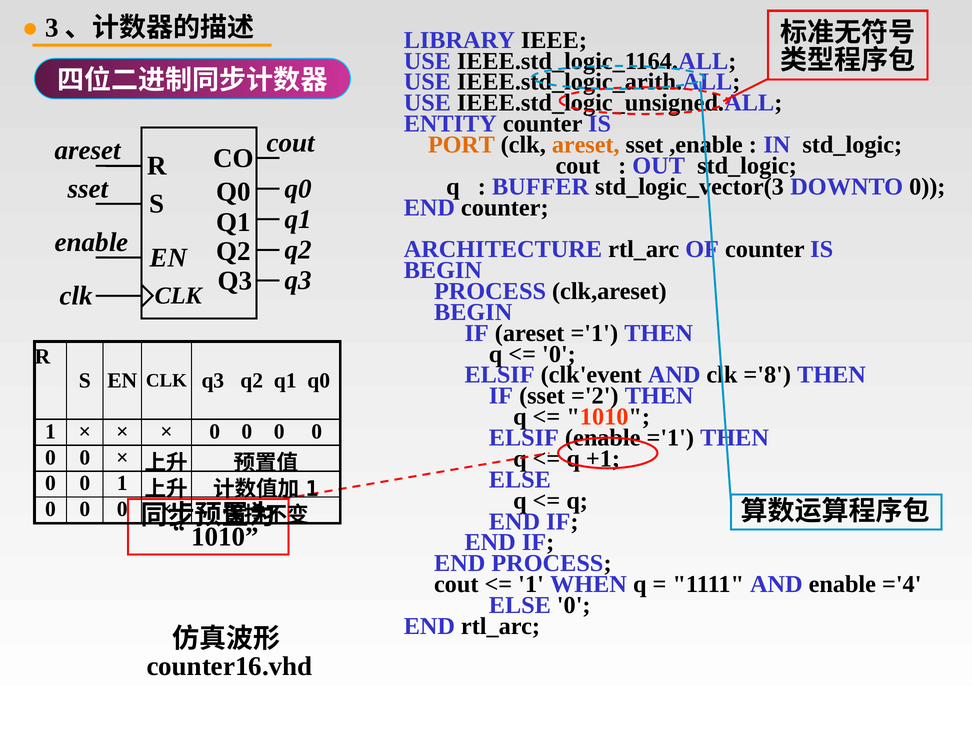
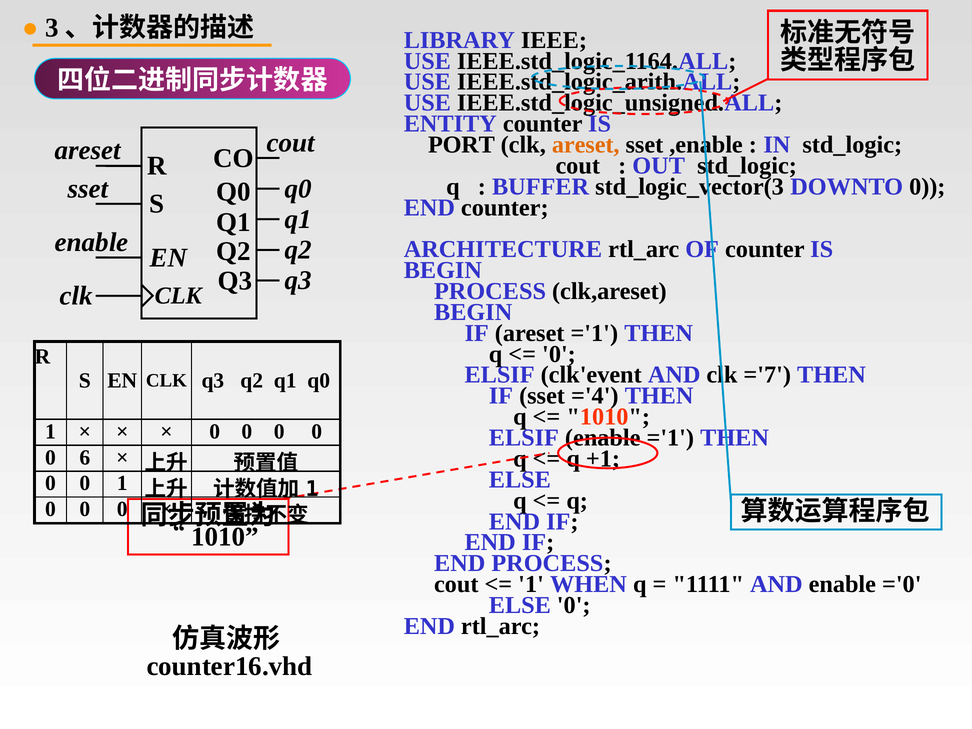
PORT colour: orange -> black (461, 145)
='8: ='8 -> ='7 (767, 375)
='2: ='2 -> ='4 (595, 396)
0: 0 -> 6 (85, 457)
='4: ='4 -> ='0 (902, 584)
